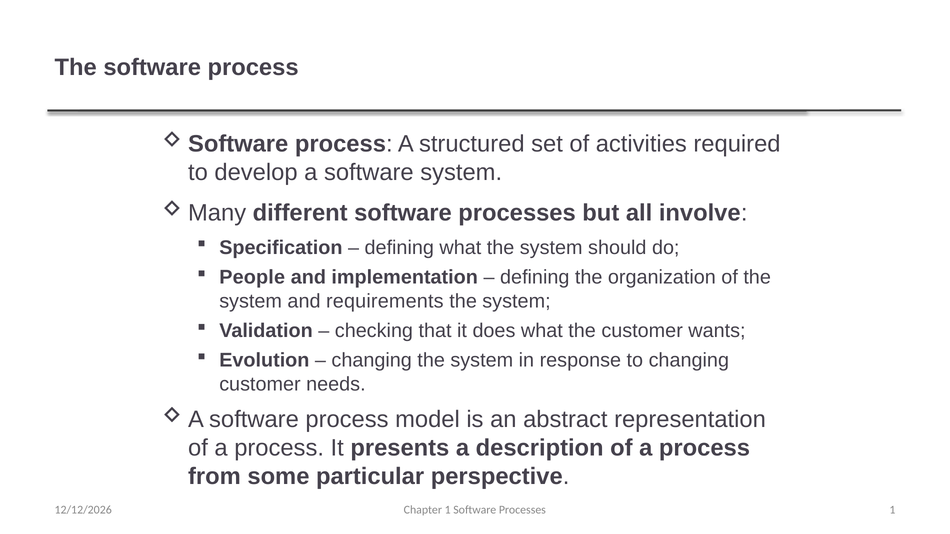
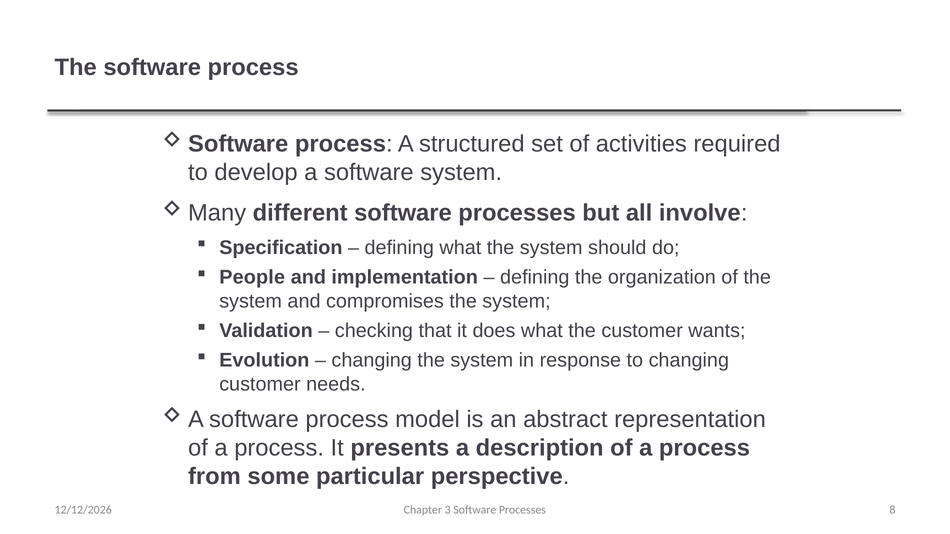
requirements: requirements -> compromises (385, 301)
Chapter 1: 1 -> 3 (448, 510)
Processes 1: 1 -> 8 (892, 510)
